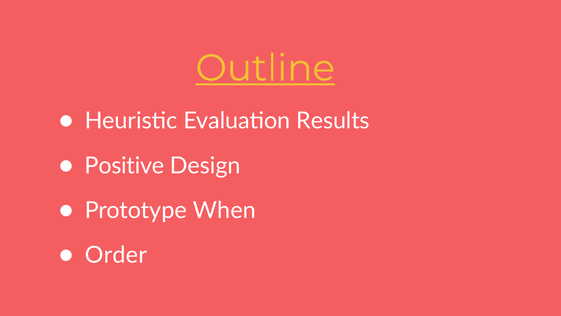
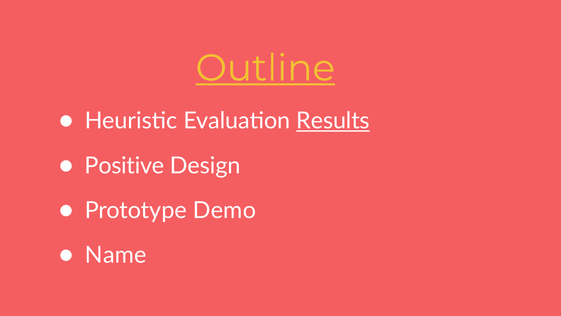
Results underline: none -> present (333, 121)
When: When -> Demo (224, 210)
Order: Order -> Name (116, 255)
